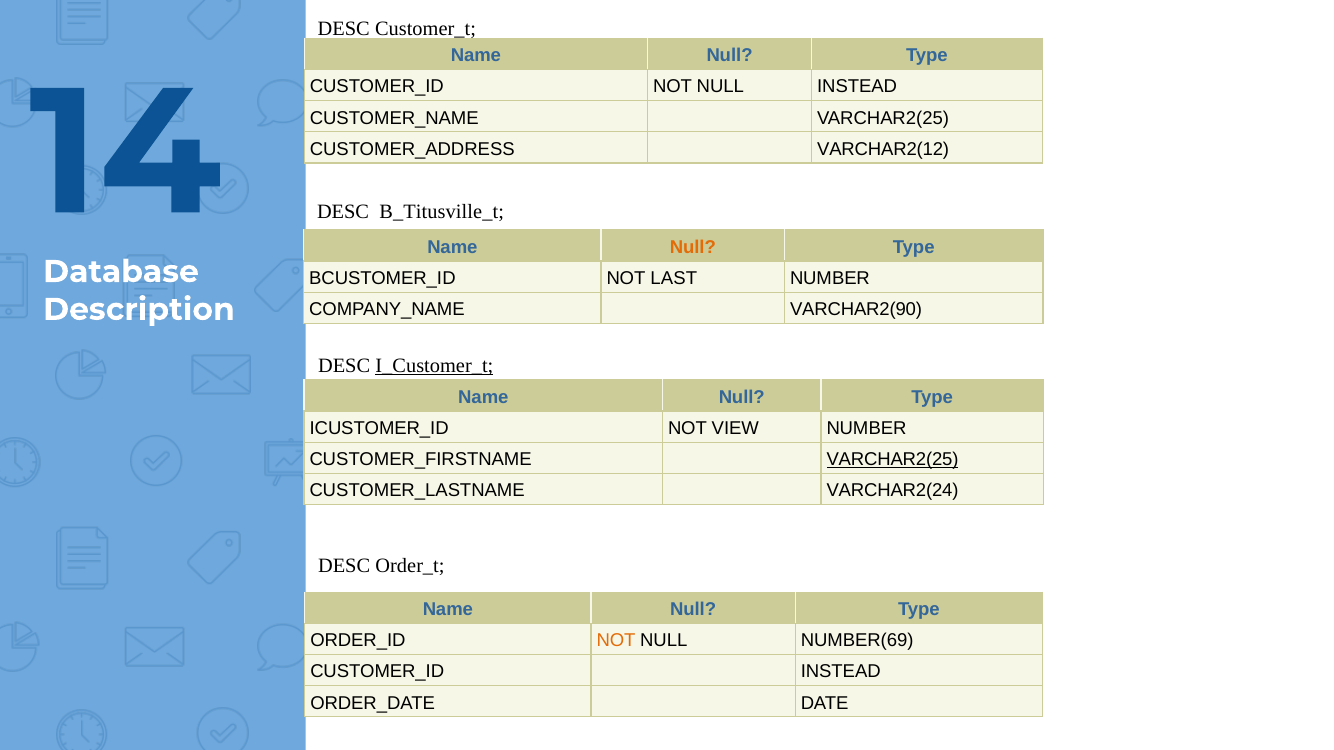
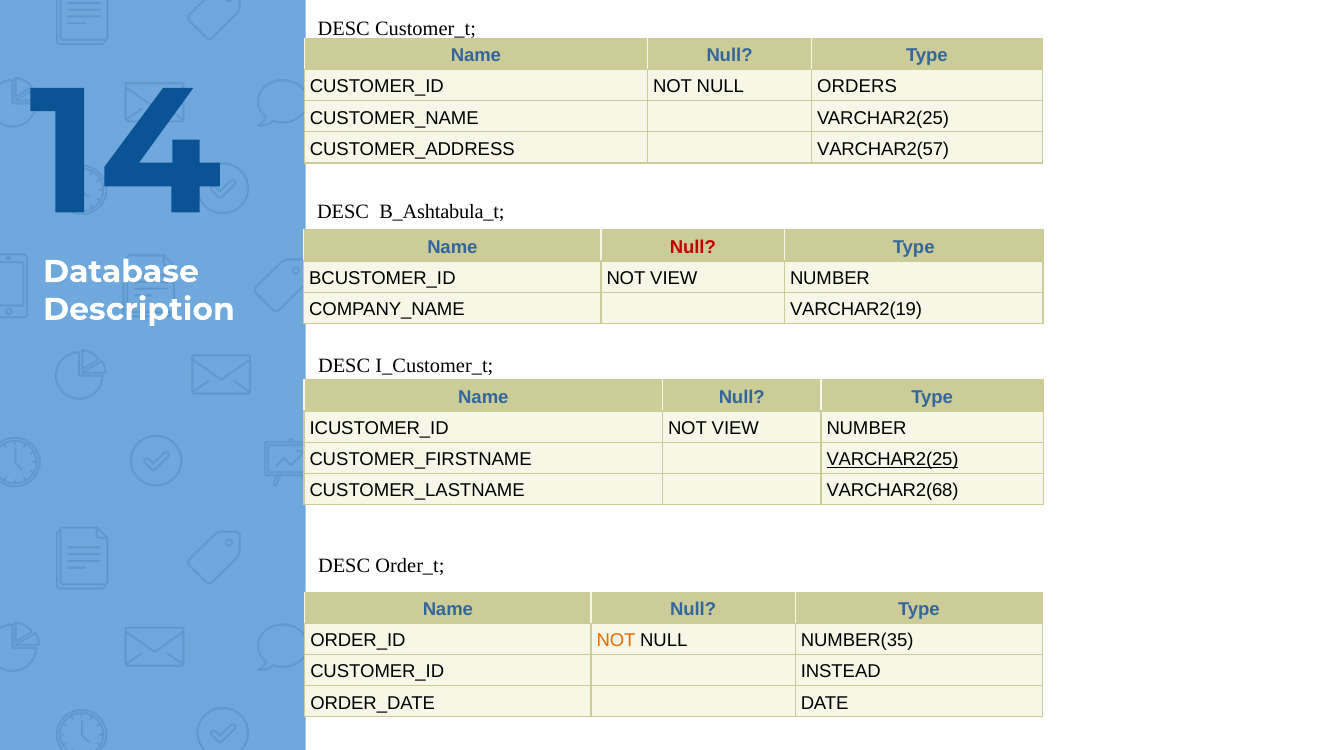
NULL INSTEAD: INSTEAD -> ORDERS (857, 87)
VARCHAR2(12: VARCHAR2(12 -> VARCHAR2(57 (883, 149)
B_Titusville_t: B_Titusville_t -> B_Ashtabula_t (442, 212)
Null colour: orange -> red (693, 247)
LAST: LAST -> VIEW (674, 279)
VARCHAR2(90: VARCHAR2(90 -> VARCHAR2(19 (856, 310)
I_Customer_t underline: present -> none (434, 366)
VARCHAR2(24: VARCHAR2(24 -> VARCHAR2(68 (893, 491)
NUMBER(69: NUMBER(69 -> NUMBER(35 (857, 641)
